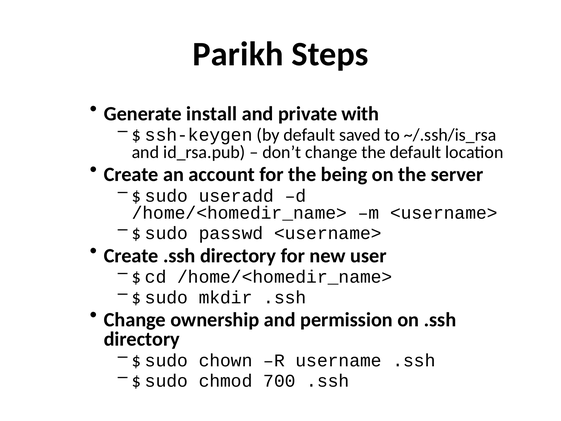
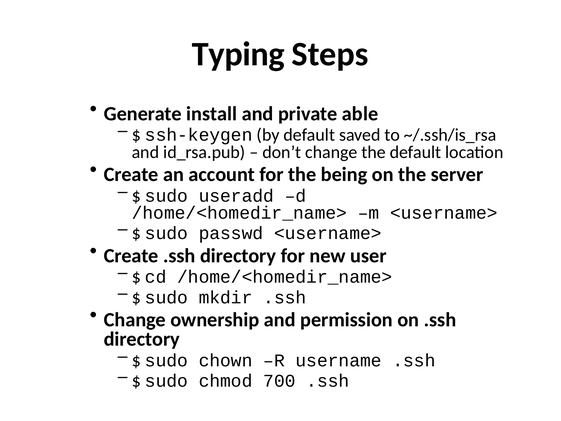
Parikh: Parikh -> Typing (238, 54)
with: with -> able (360, 114)
